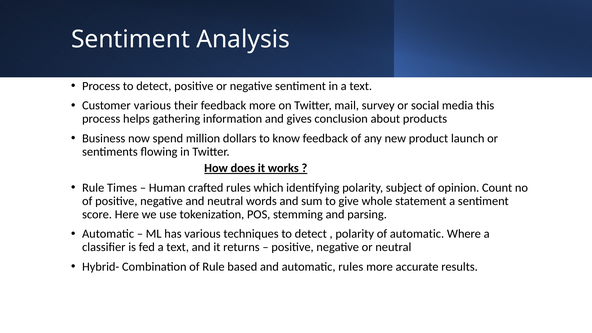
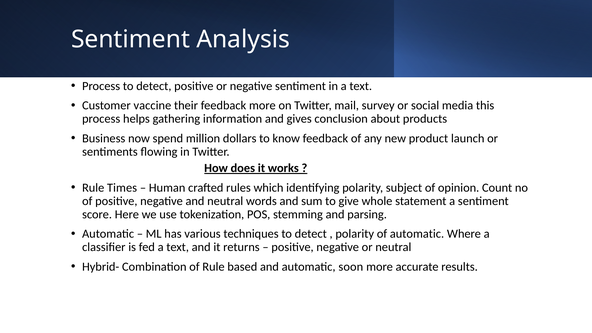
Customer various: various -> vaccine (152, 106)
automatic rules: rules -> soon (351, 267)
